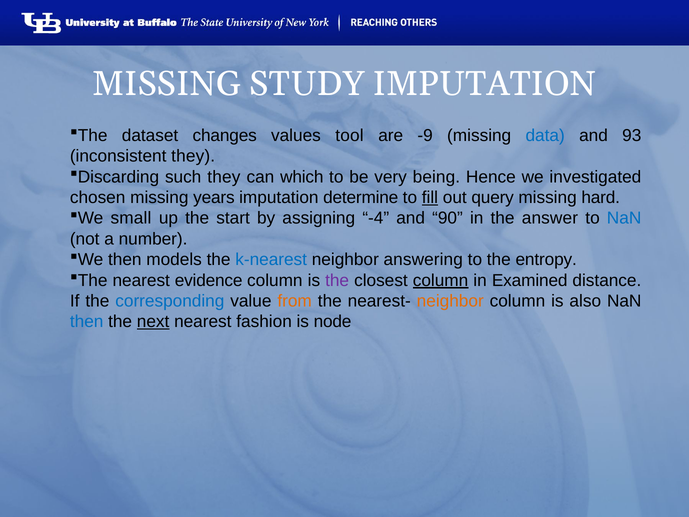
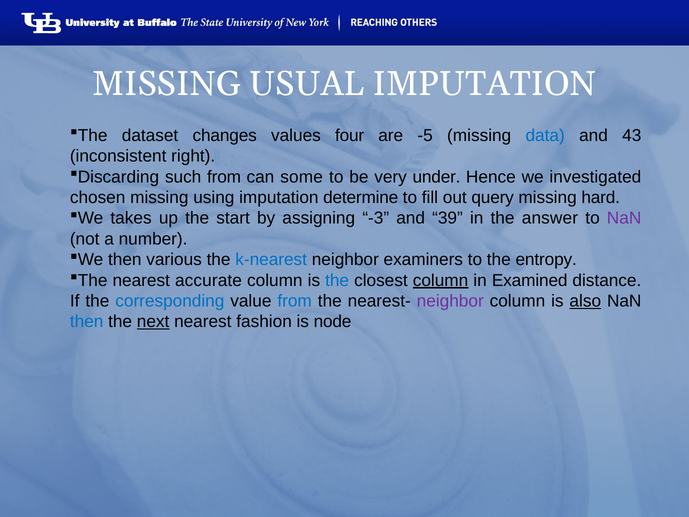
STUDY: STUDY -> USUAL (307, 84)
tool: tool -> four (350, 136)
-9: -9 -> -5 (425, 136)
93: 93 -> 43 (632, 136)
inconsistent they: they -> right (193, 156)
such they: they -> from (224, 177)
which: which -> some (302, 177)
being: being -> under (437, 177)
years: years -> using (214, 198)
fill underline: present -> none (430, 198)
small: small -> takes (131, 218)
-4: -4 -> -3 (376, 218)
90: 90 -> 39 (447, 218)
NaN colour: blue -> purple (624, 218)
models: models -> various (174, 260)
answering: answering -> examiners (423, 260)
evidence: evidence -> accurate (208, 280)
the colour: purple -> blue (337, 280)
from colour: orange -> blue (295, 301)
neighbor colour: orange -> purple (450, 301)
also underline: none -> present (585, 301)
